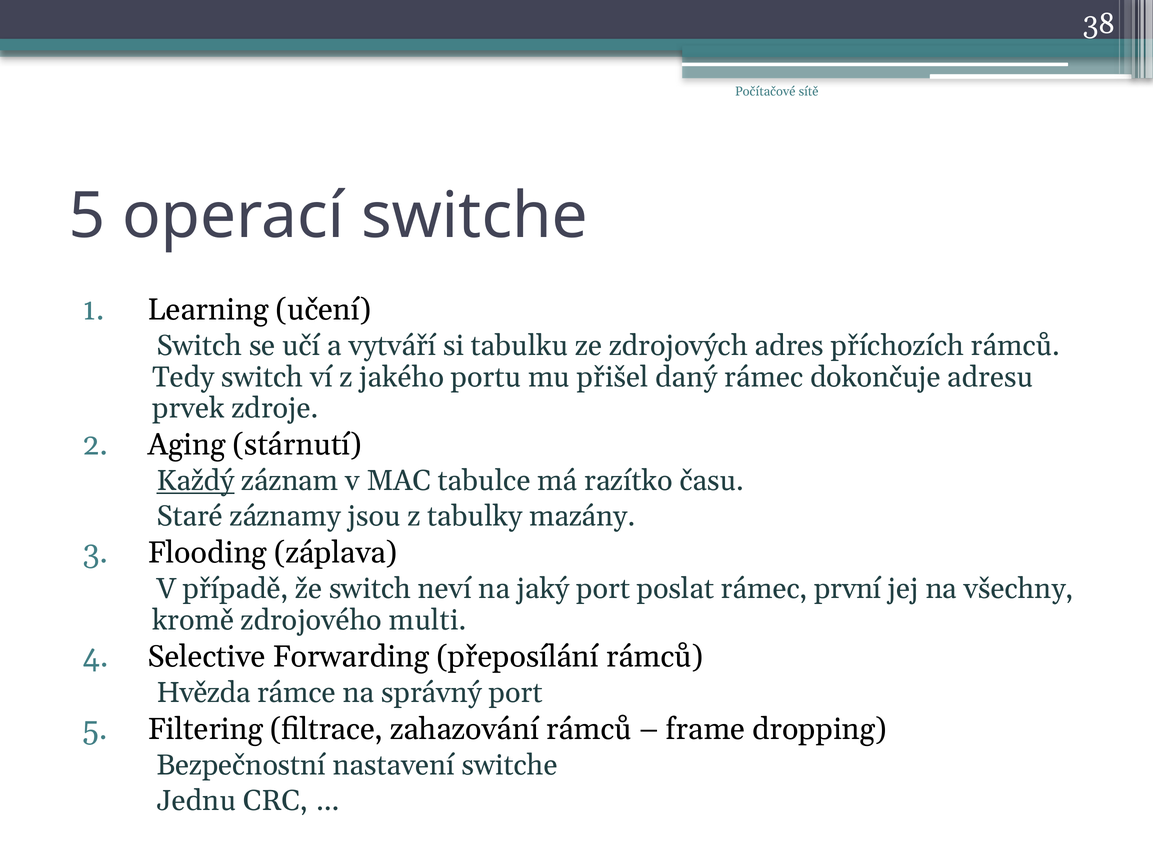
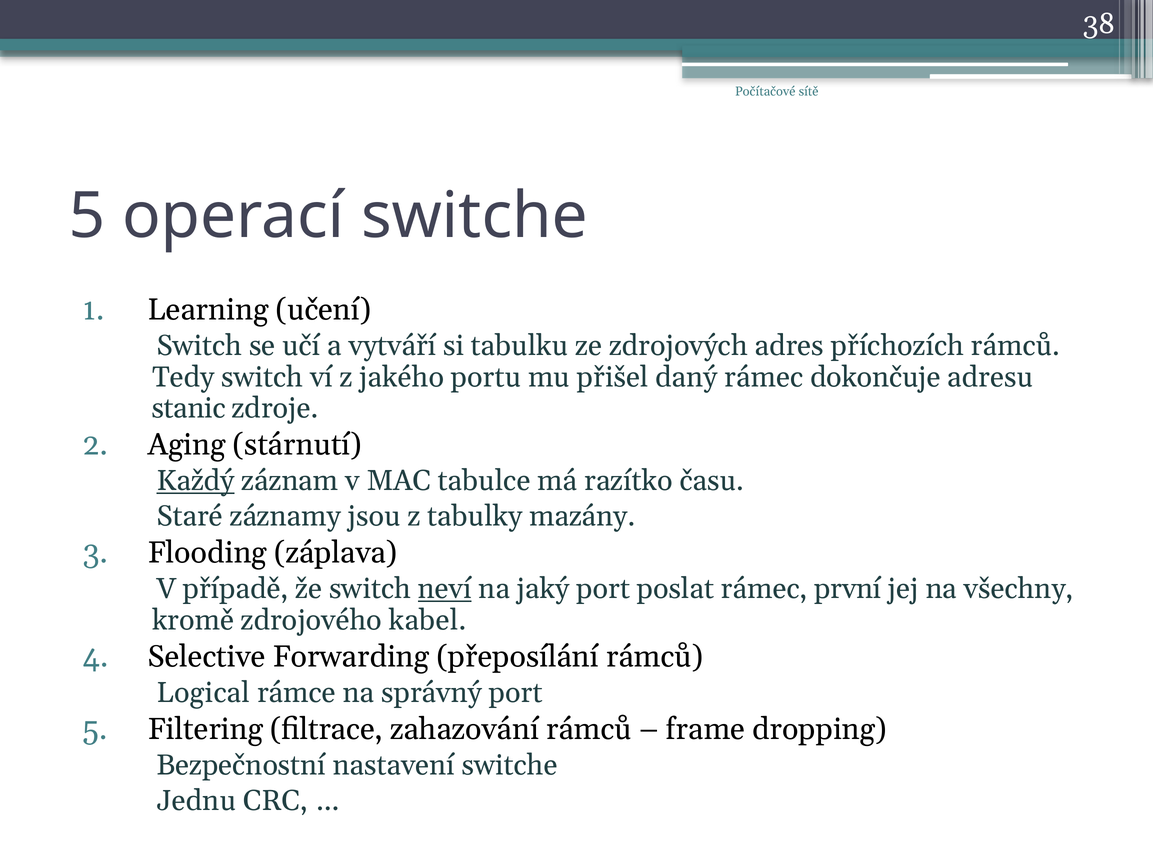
prvek: prvek -> stanic (189, 408)
neví underline: none -> present (445, 589)
multi: multi -> kabel (428, 620)
Hvězda: Hvězda -> Logical (203, 693)
